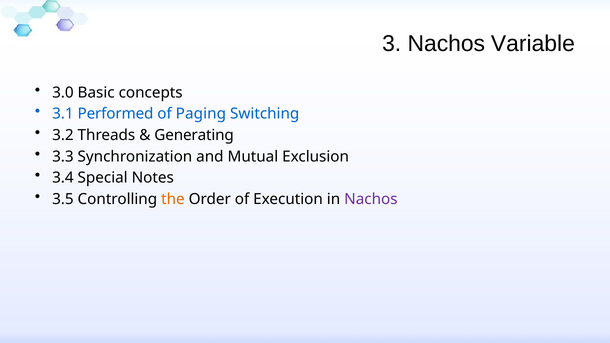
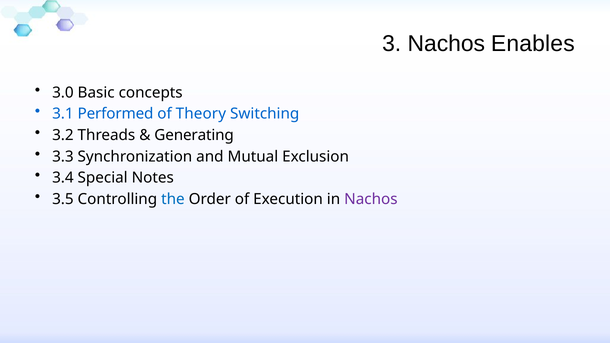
Variable: Variable -> Enables (533, 44)
Paging: Paging -> Theory (201, 114)
the colour: orange -> blue (173, 199)
